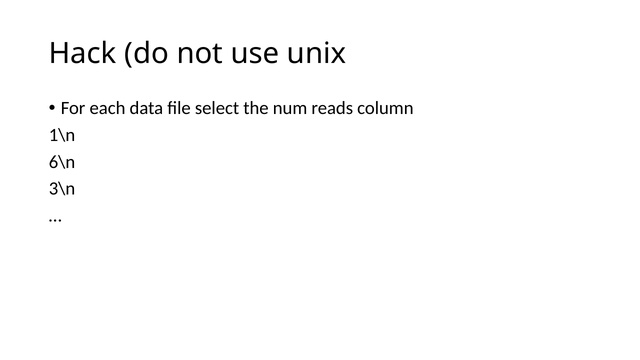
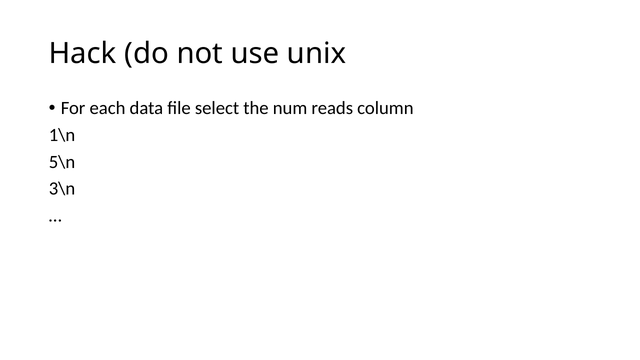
6\n: 6\n -> 5\n (62, 162)
